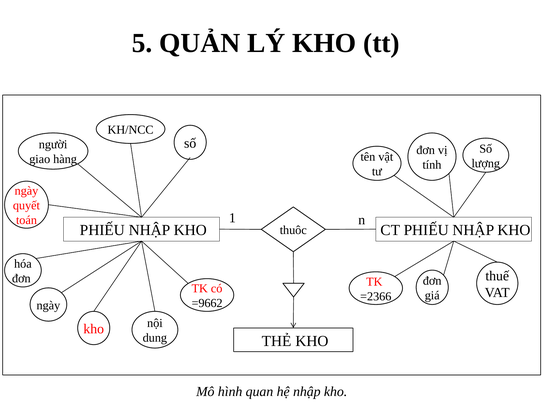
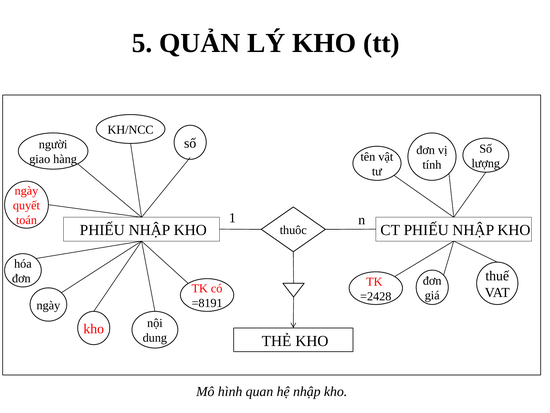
=2366: =2366 -> =2428 (376, 296)
=9662: =9662 -> =8191 (207, 303)
